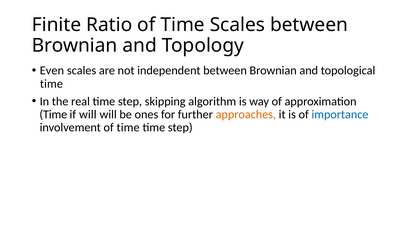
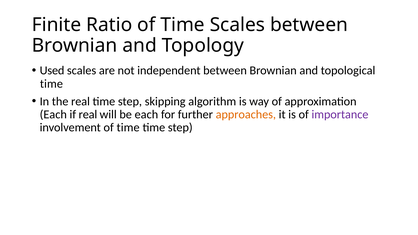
Even: Even -> Used (52, 71)
Time: Time -> Each (53, 115)
if will: will -> real (88, 115)
be ones: ones -> each (146, 115)
importance colour: blue -> purple (340, 115)
